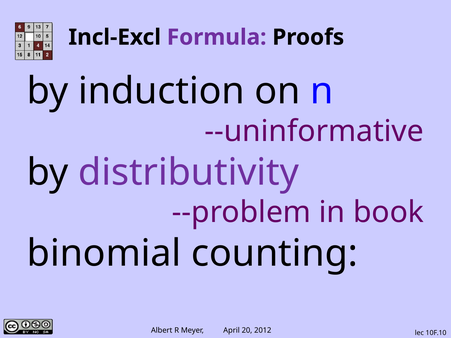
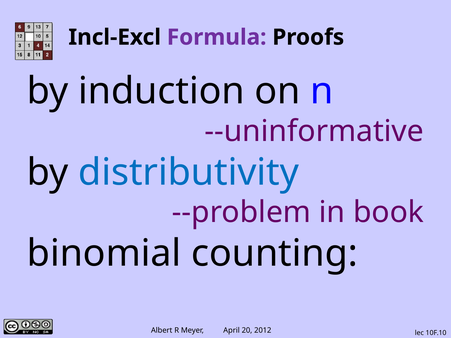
distributivity colour: purple -> blue (189, 172)
